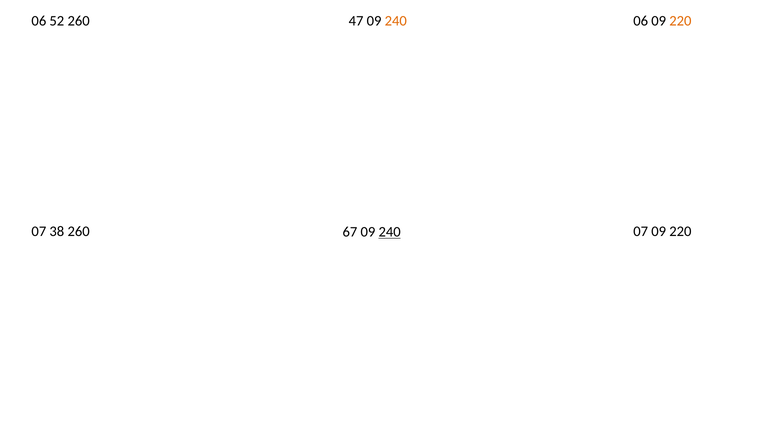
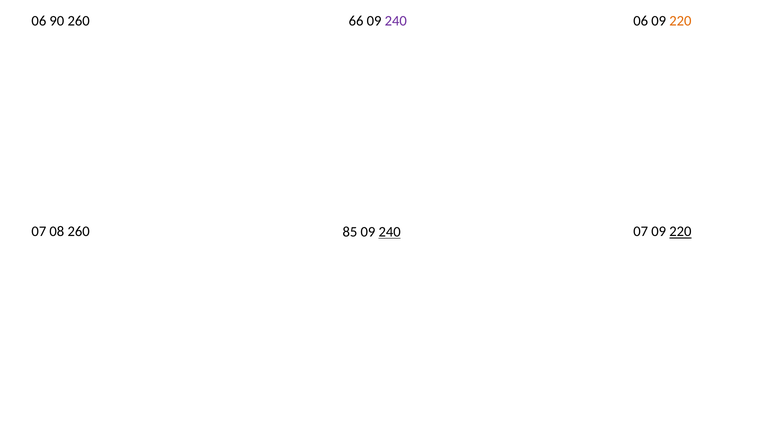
52: 52 -> 90 (57, 21)
47: 47 -> 66 (356, 21)
240 colour: orange -> purple (396, 21)
38: 38 -> 08 (57, 231)
67: 67 -> 85 (350, 232)
220 underline: none -> present (680, 231)
